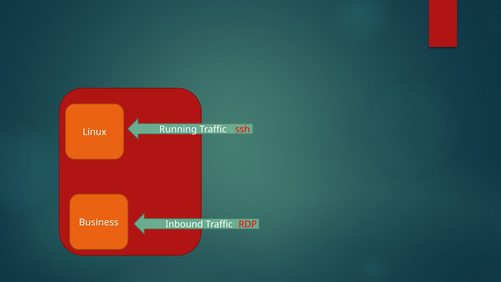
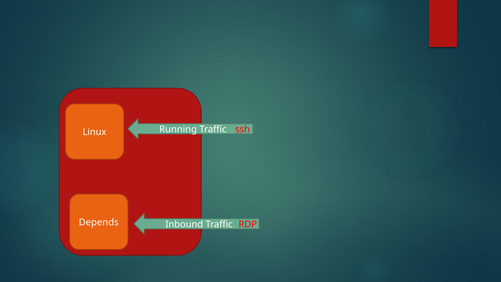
Business: Business -> Depends (99, 222)
